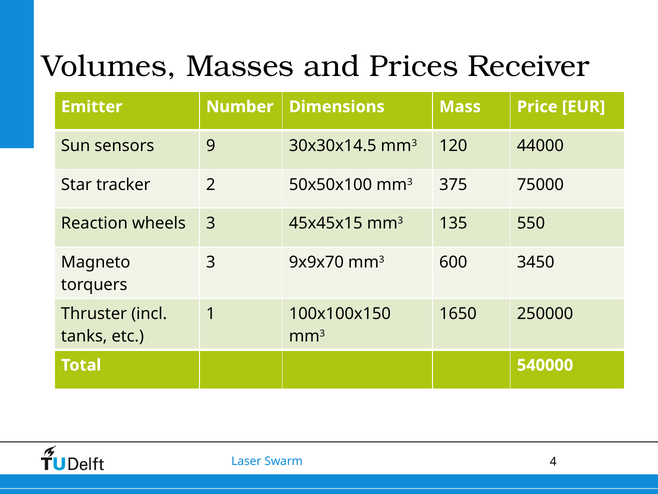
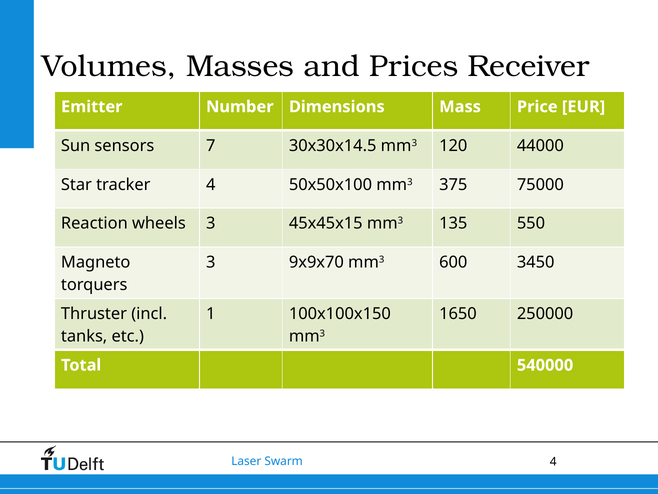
9: 9 -> 7 (211, 146)
tracker 2: 2 -> 4 (211, 184)
